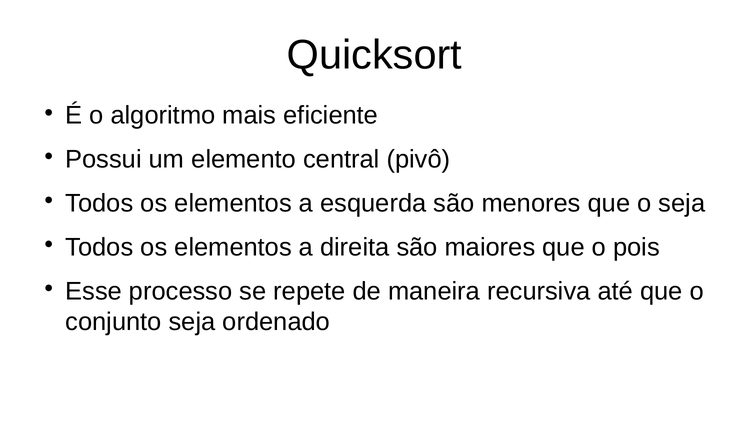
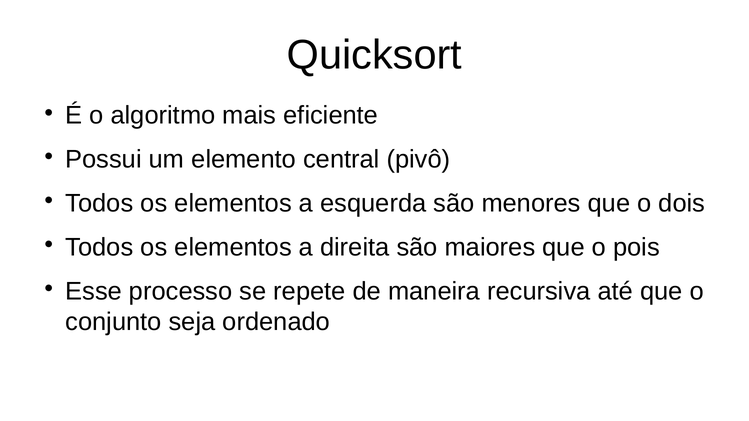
o seja: seja -> dois (682, 204)
